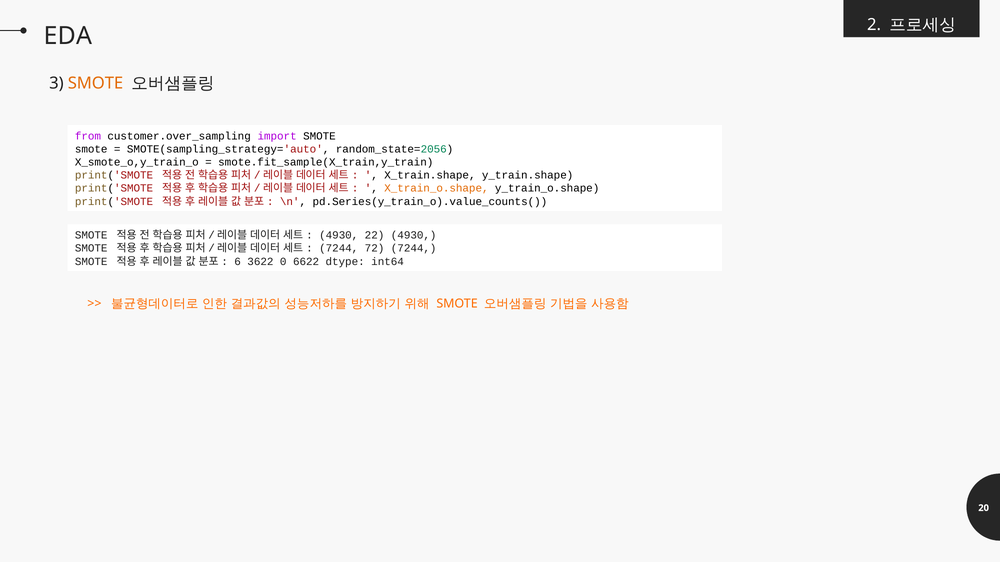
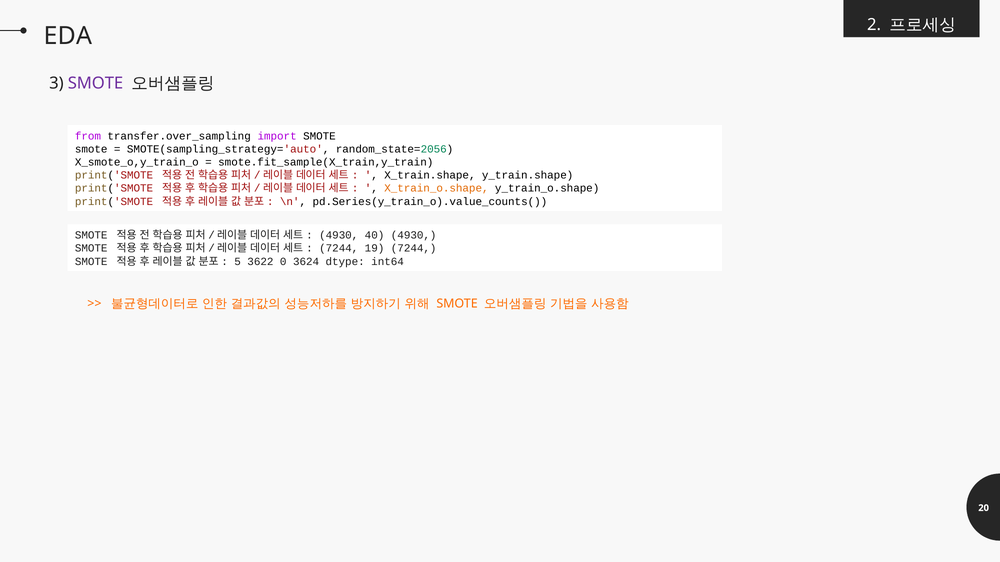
SMOTE colour: orange -> purple (96, 83)
customer.over_sampling: customer.over_sampling -> transfer.over_sampling (179, 136)
22: 22 -> 40 (375, 235)
72: 72 -> 19 (375, 249)
6: 6 -> 5 (238, 262)
6622: 6622 -> 3624 (306, 262)
